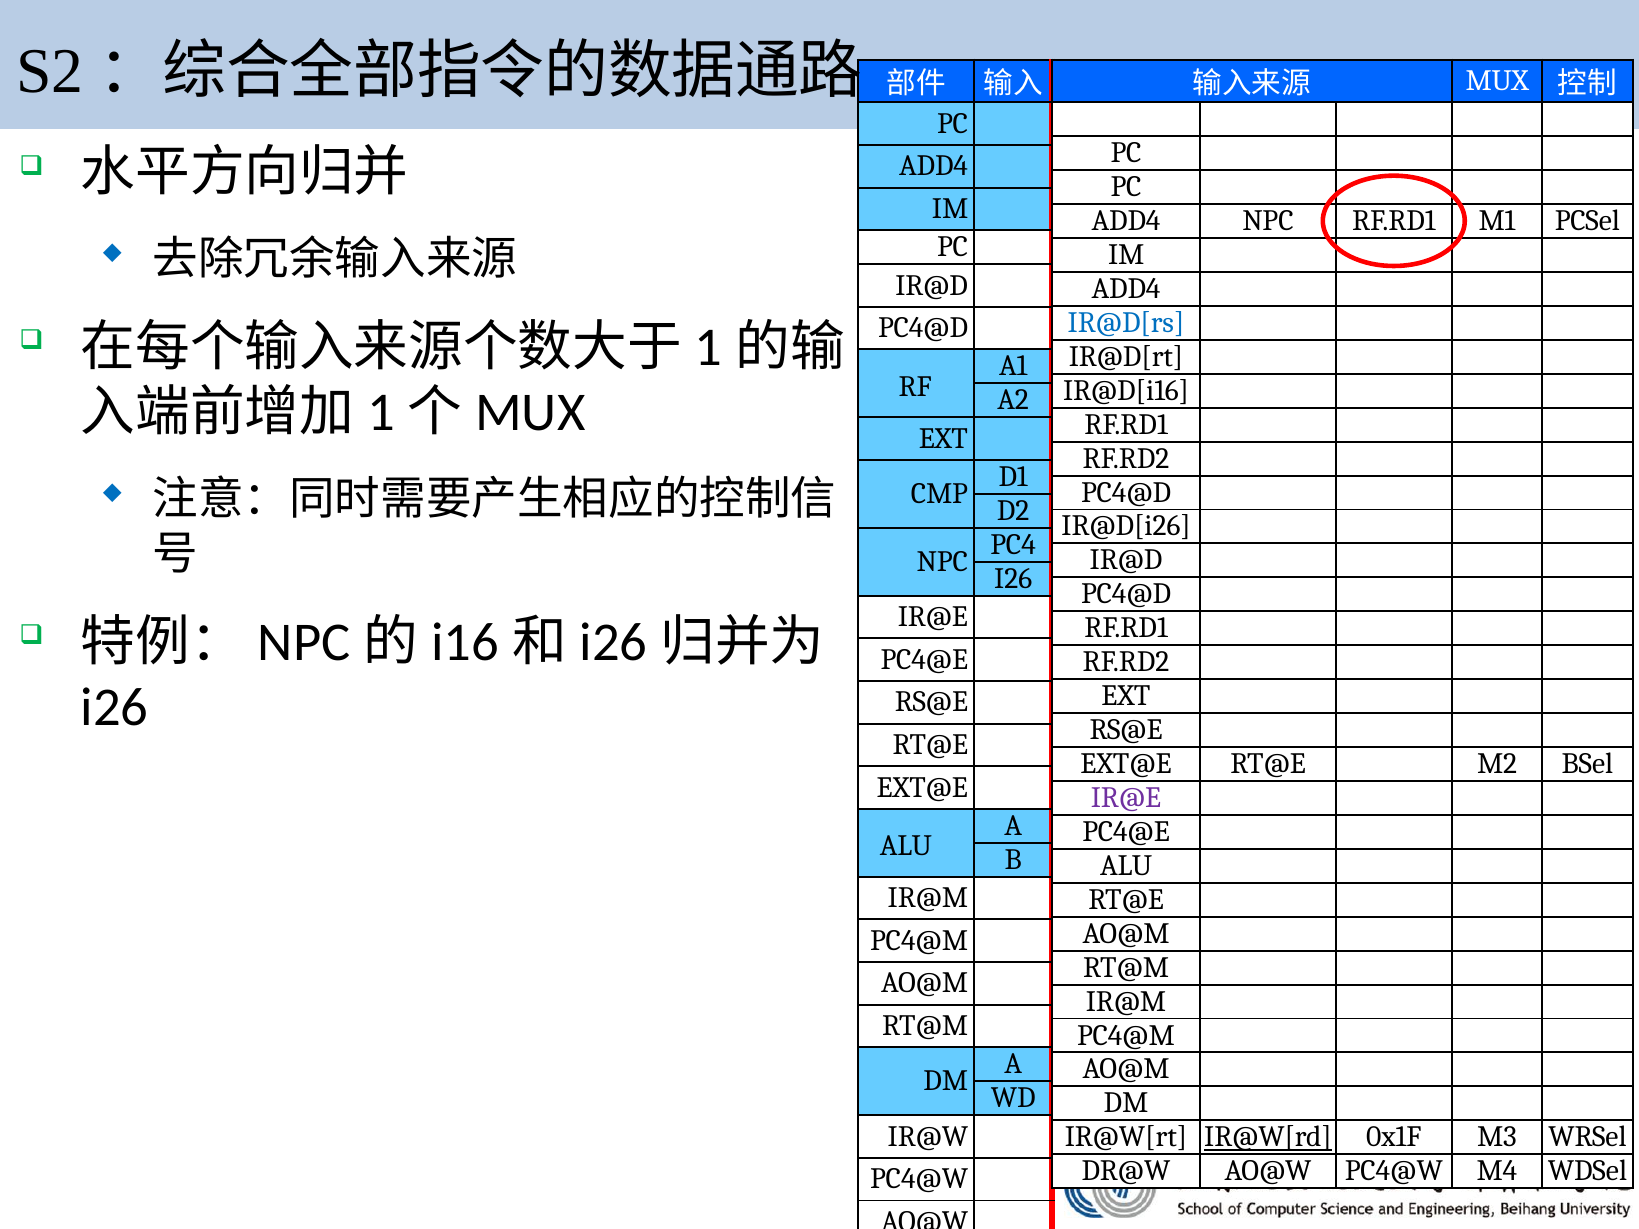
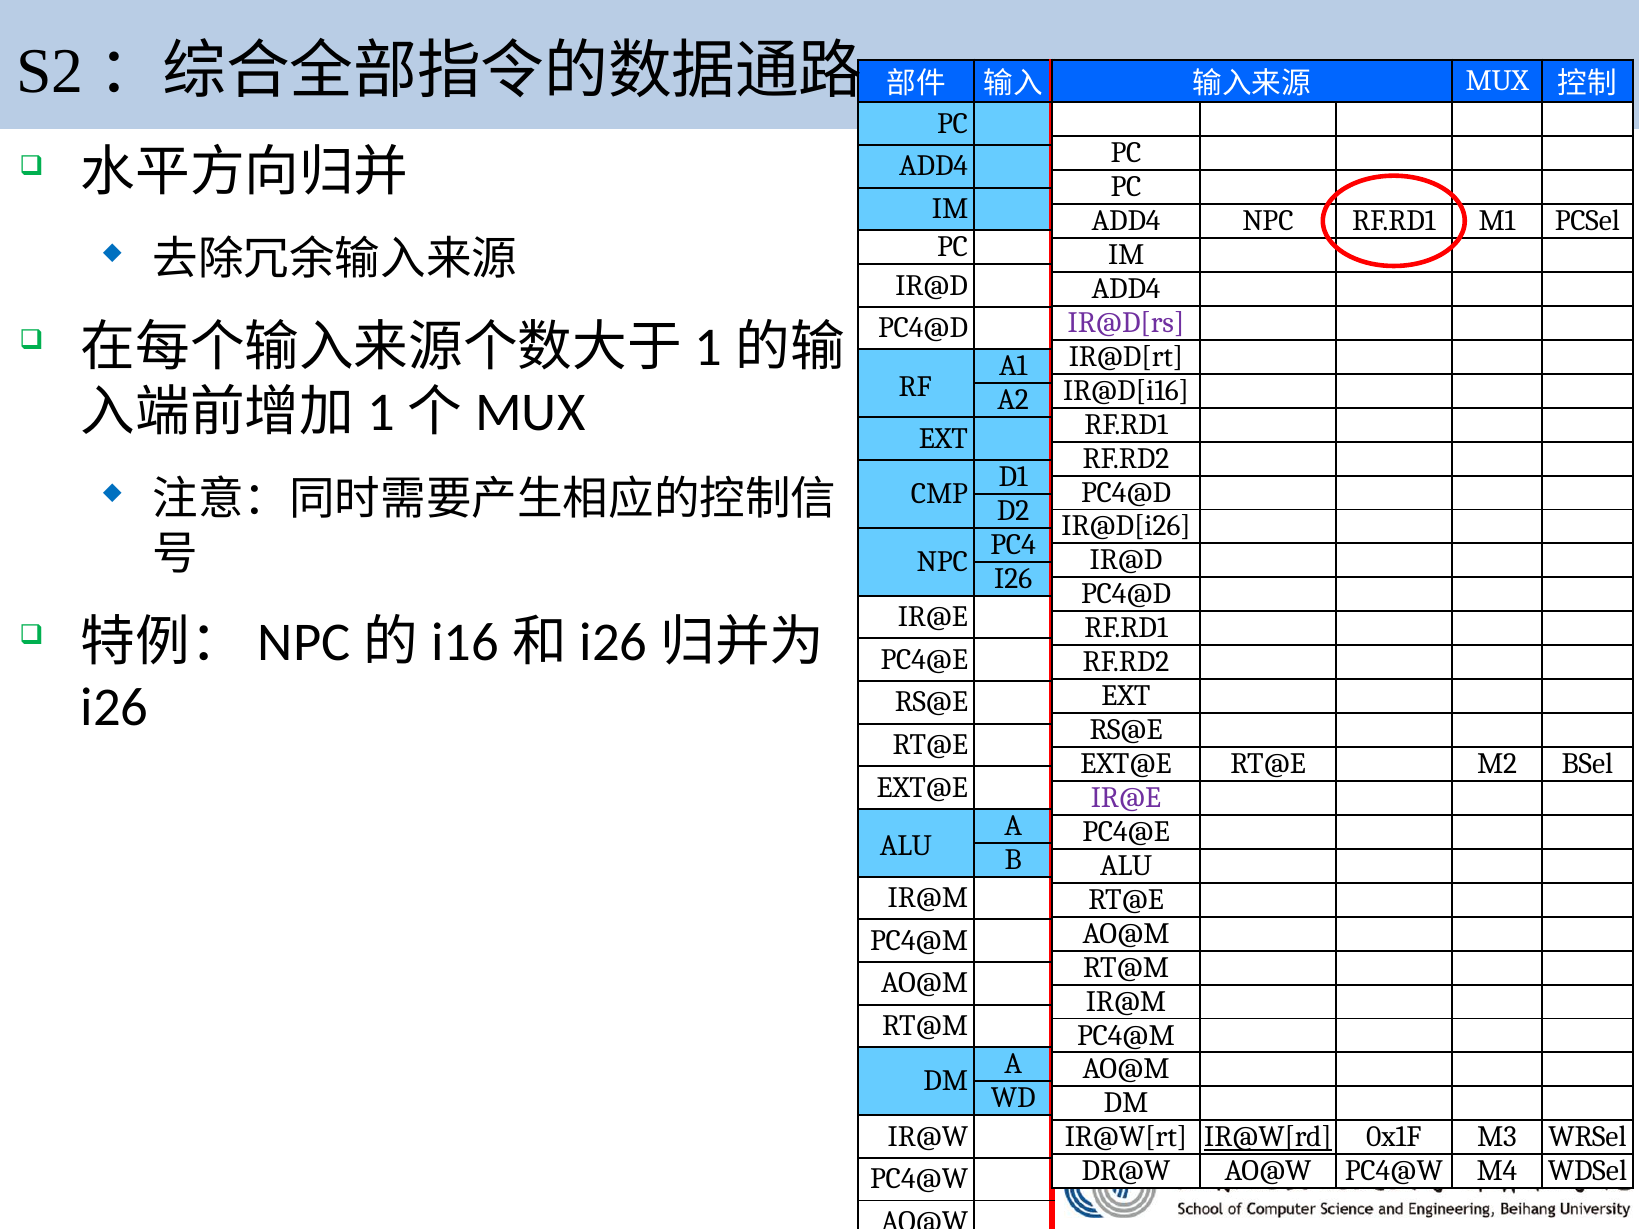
IR@D[rs colour: blue -> purple (1126, 323)
